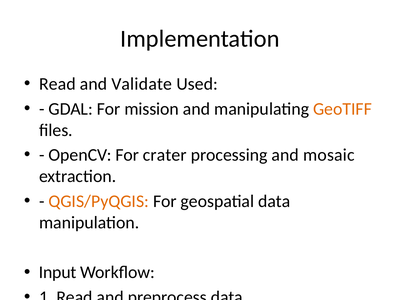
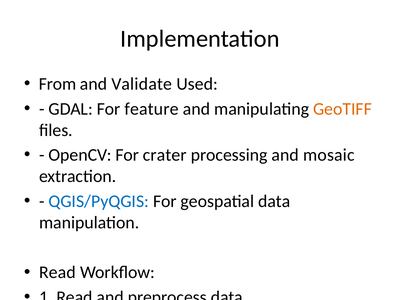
Read: Read -> From (58, 84)
mission: mission -> feature (152, 109)
QGIS/PyQGIS colour: orange -> blue (99, 201)
Input: Input -> Read (57, 272)
